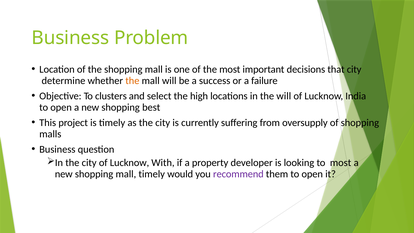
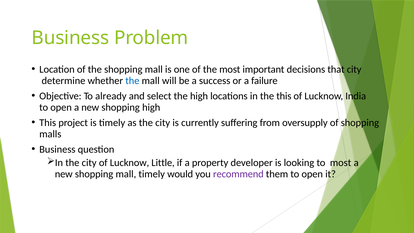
the colour: orange -> blue (132, 81)
clusters: clusters -> already (111, 96)
the will: will -> this (284, 96)
shopping best: best -> high (151, 107)
With: With -> Little (163, 163)
